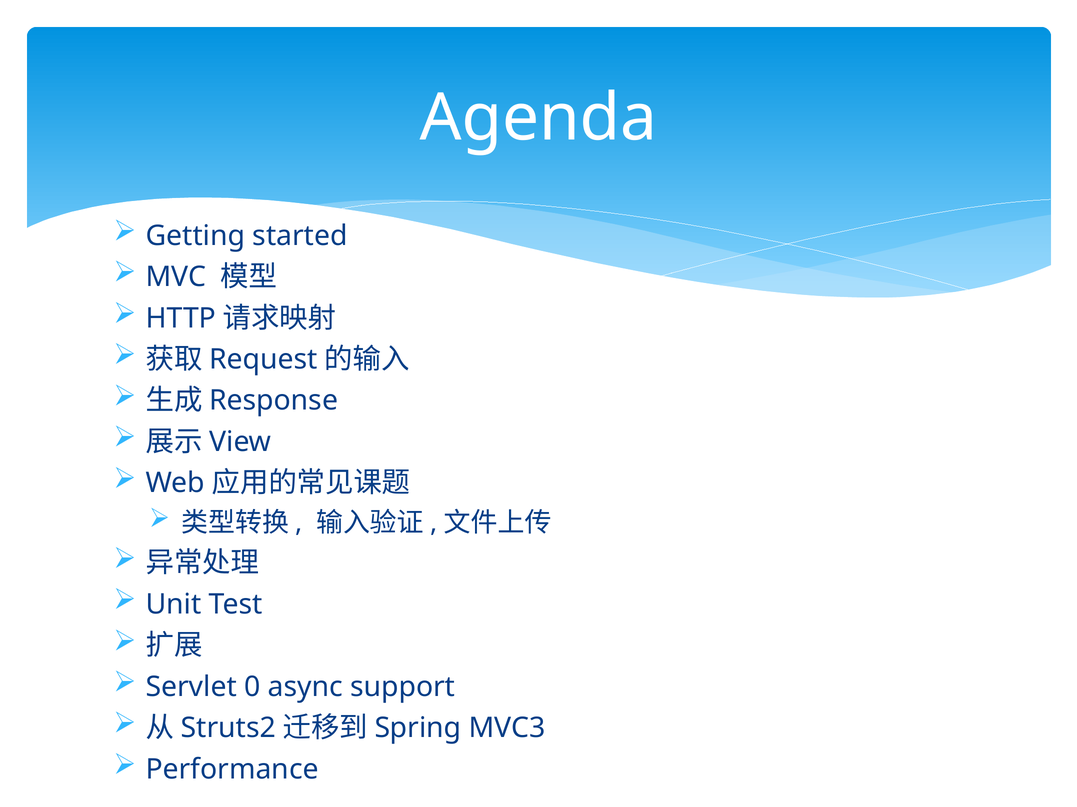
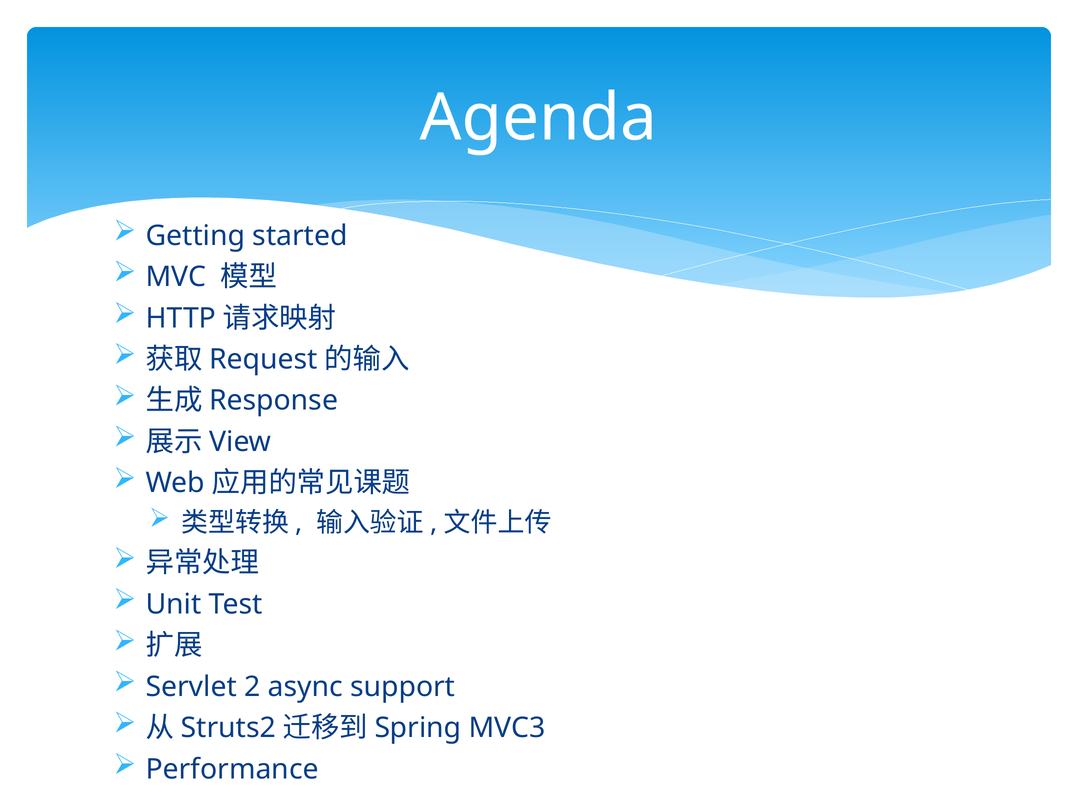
0: 0 -> 2 (252, 687)
